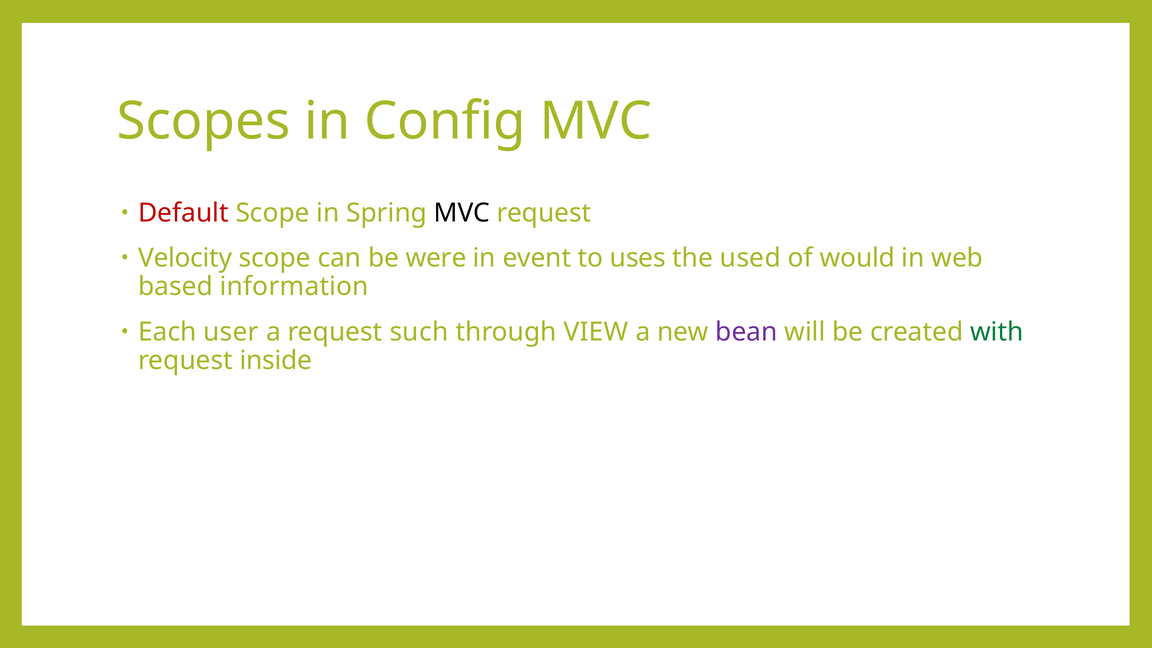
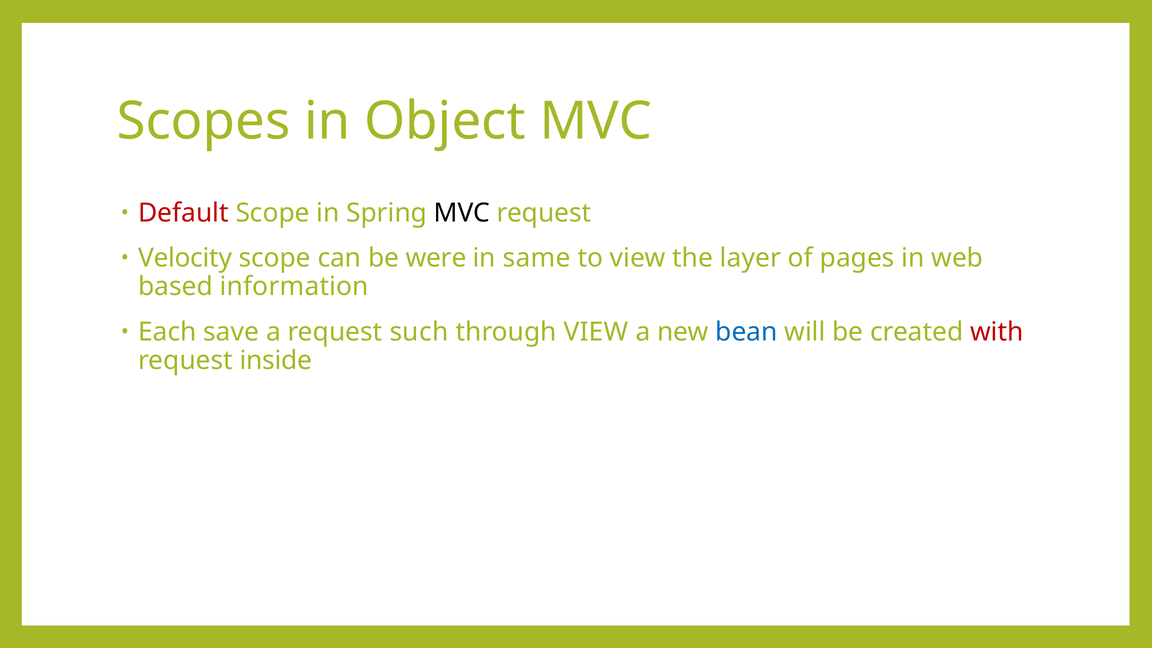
Config: Config -> Object (445, 121)
event: event -> same (537, 258)
to uses: uses -> view (638, 258)
used: used -> layer (751, 258)
would: would -> pages (857, 258)
user: user -> save (231, 332)
bean colour: purple -> blue (746, 332)
with colour: green -> red (997, 332)
